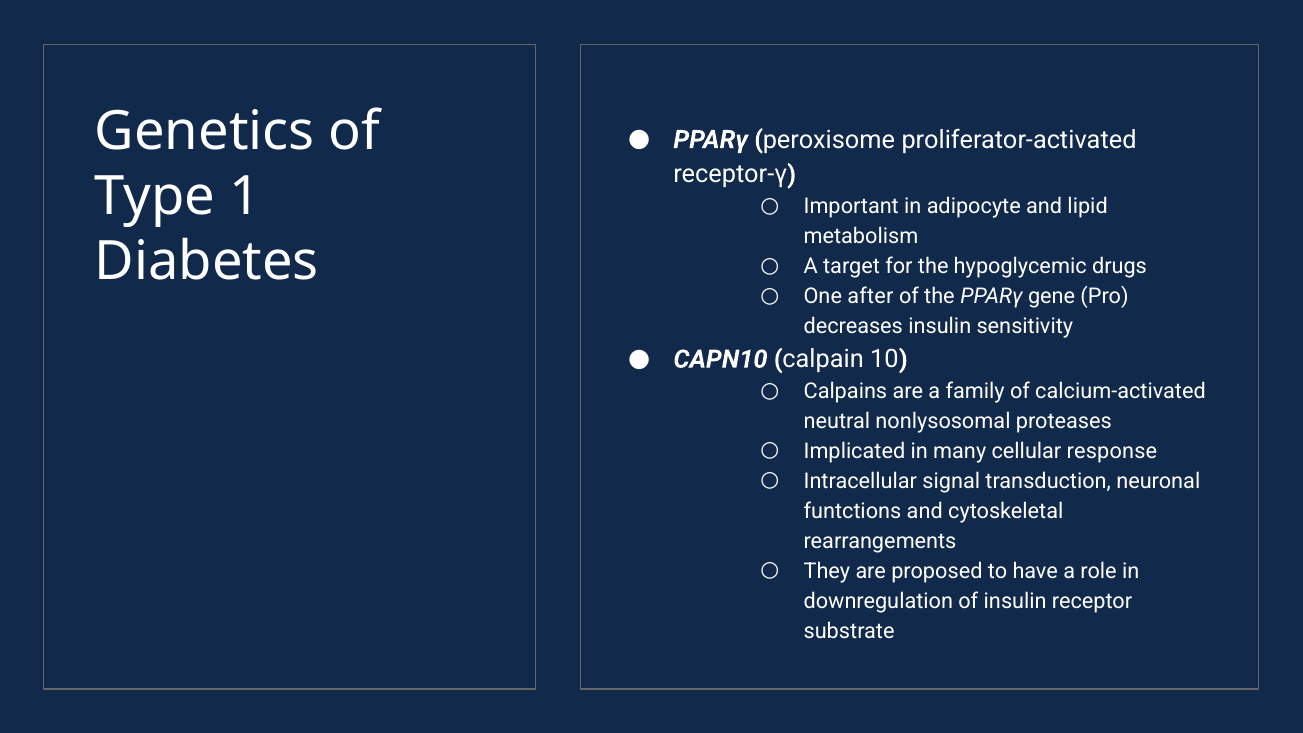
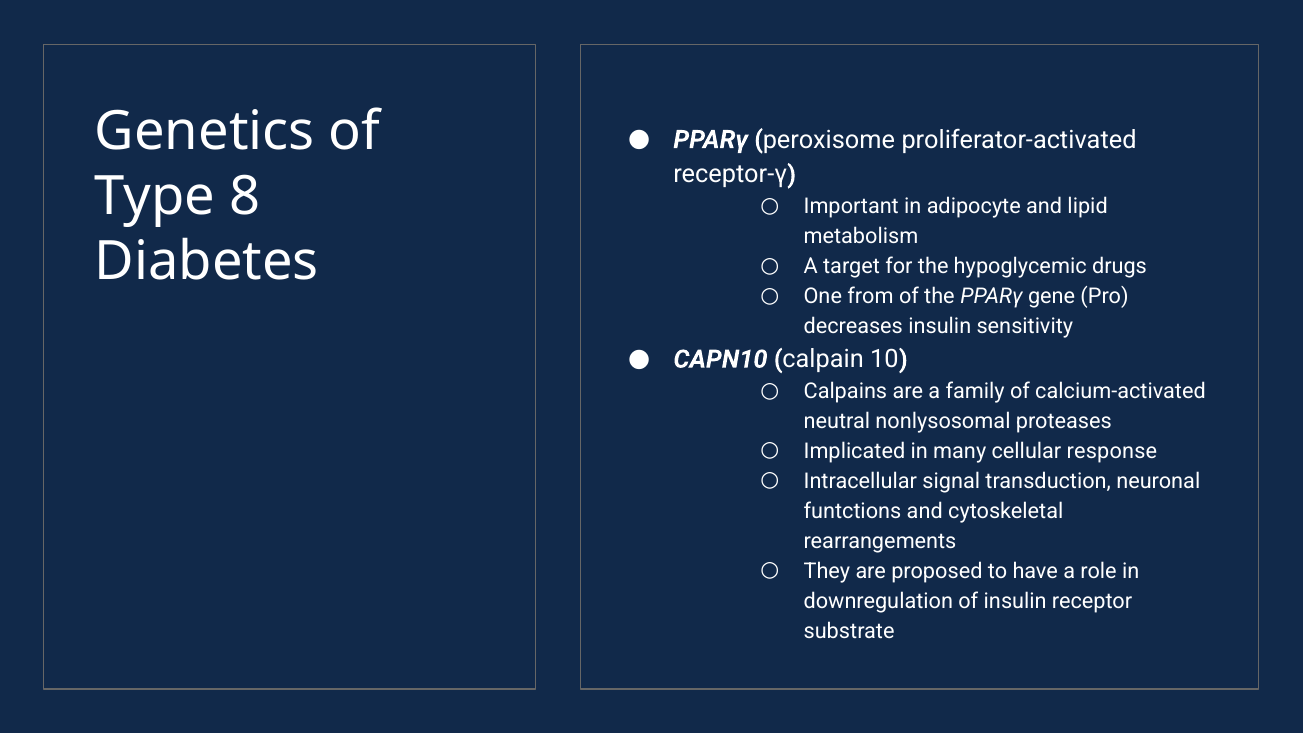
1: 1 -> 8 (245, 197)
after: after -> from (870, 296)
